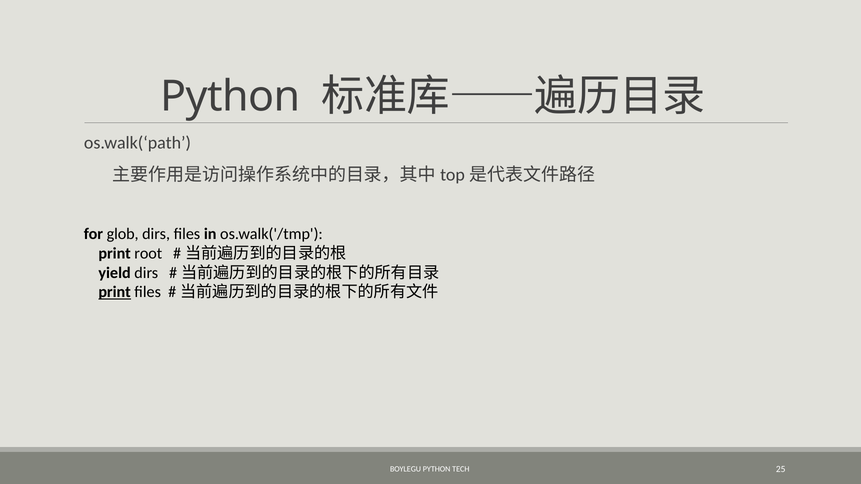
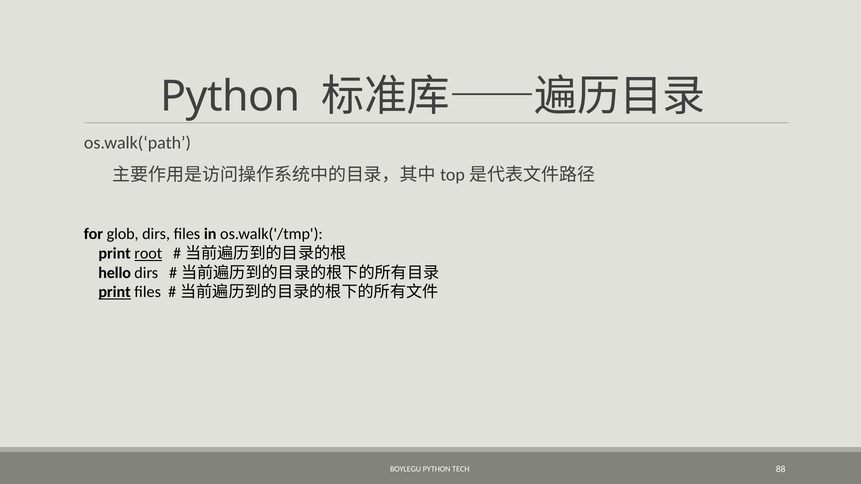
root underline: none -> present (148, 254)
yield: yield -> hello (115, 273)
25: 25 -> 88 (781, 470)
